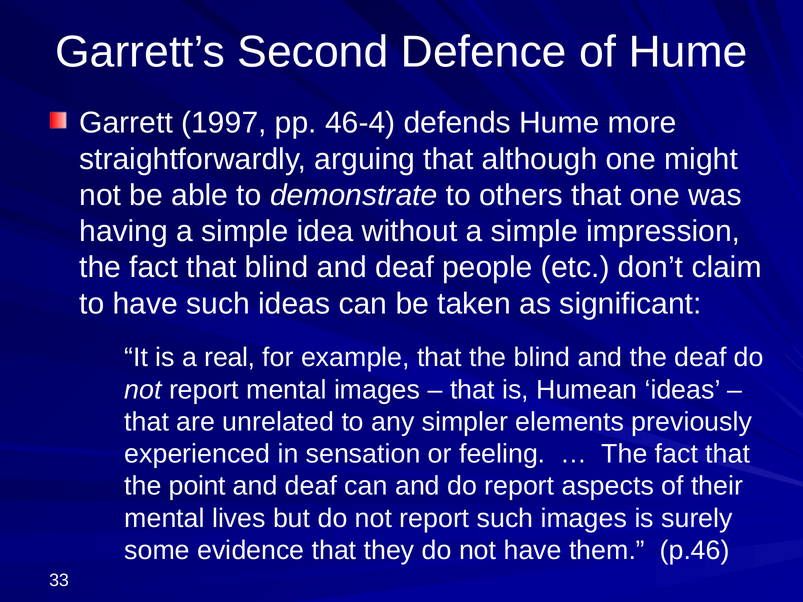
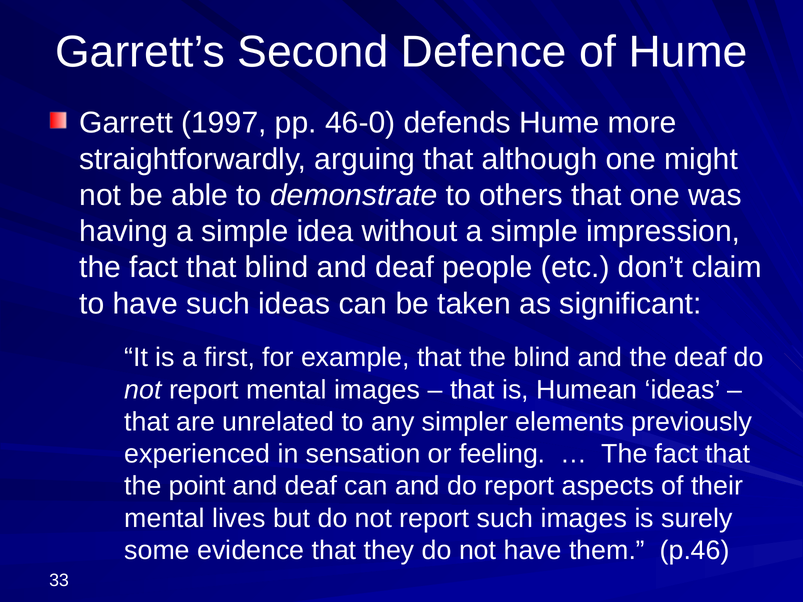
46-4: 46-4 -> 46-0 (360, 123)
real: real -> first (230, 358)
